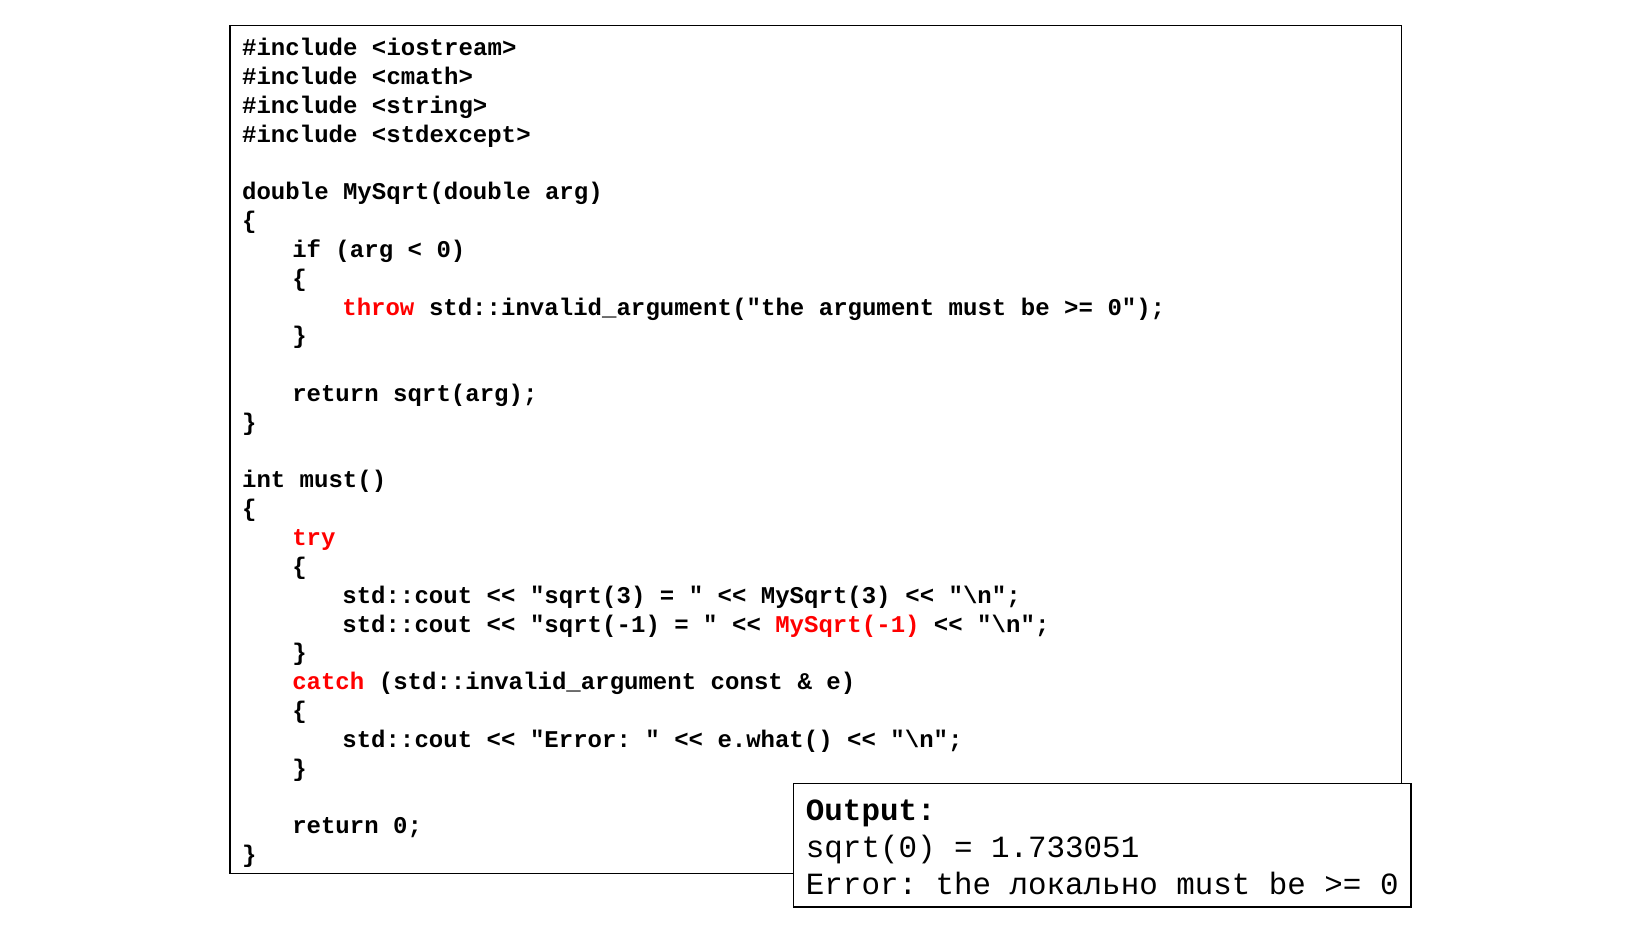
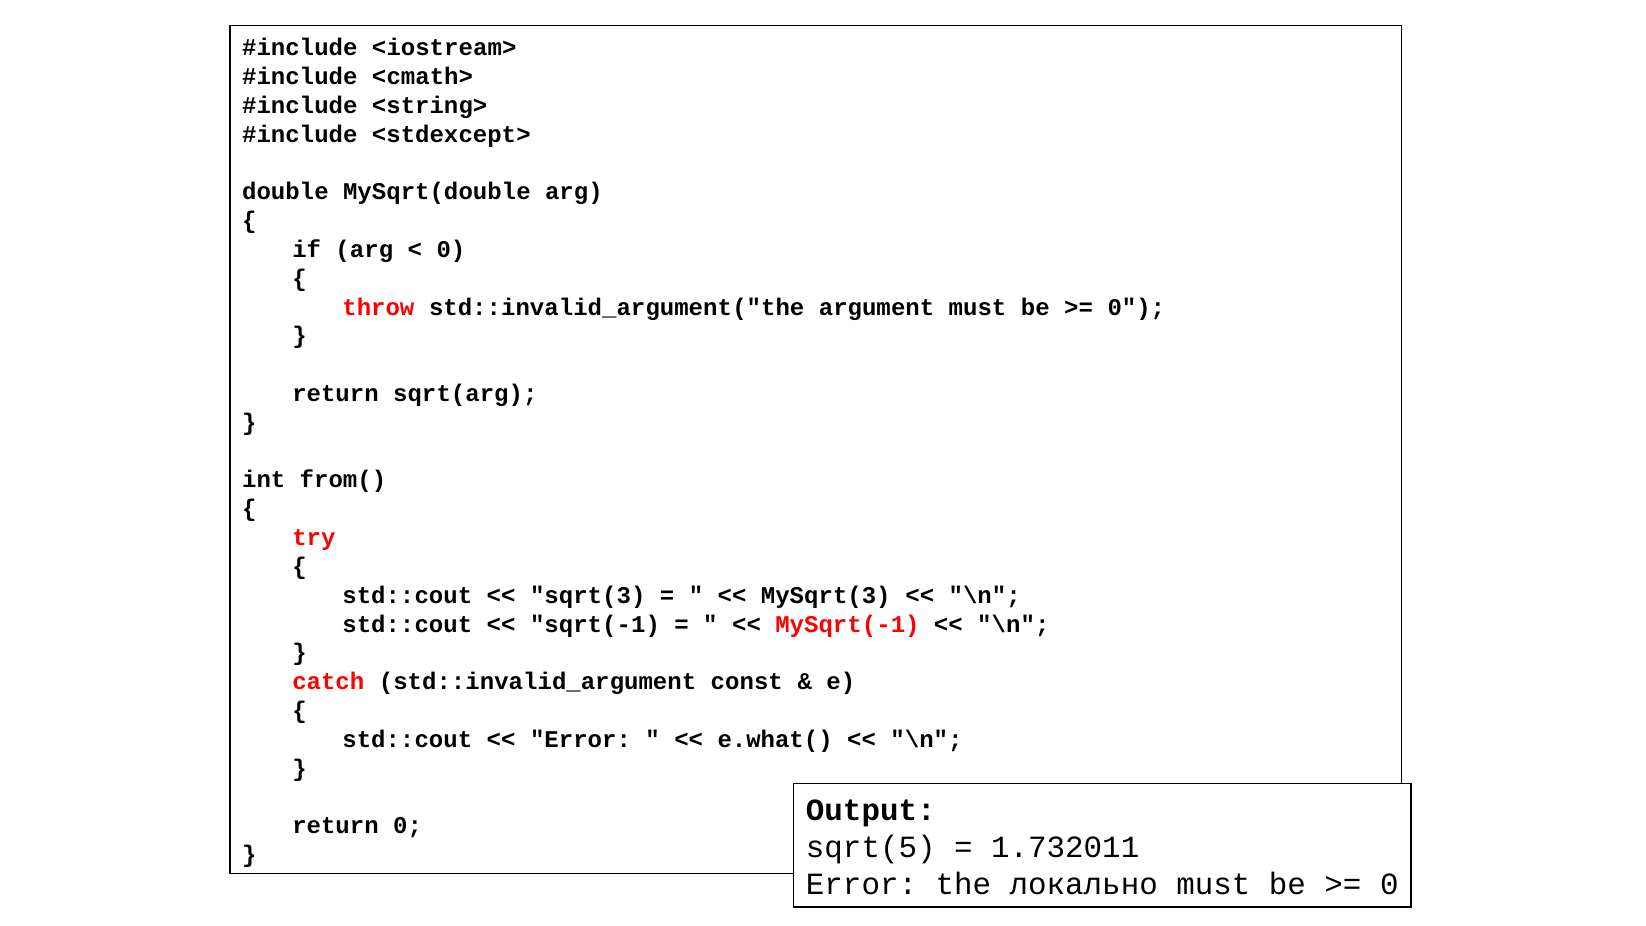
must(: must( -> from( (343, 480)
sqrt(0: sqrt(0 -> sqrt(5 (871, 847)
1.733051: 1.733051 -> 1.732011 (1065, 847)
